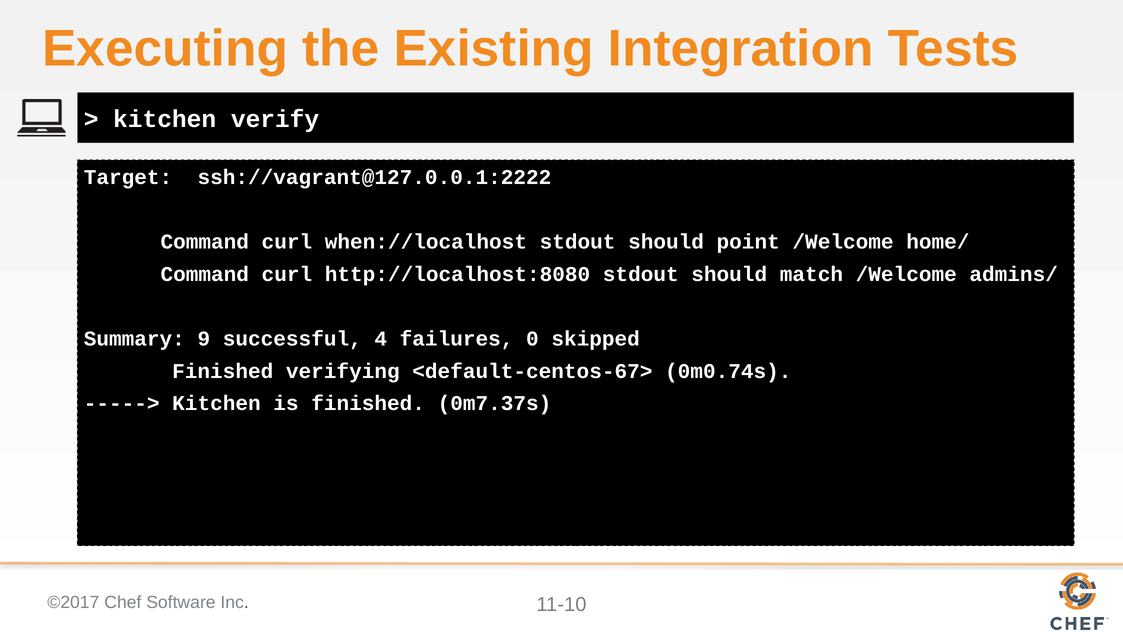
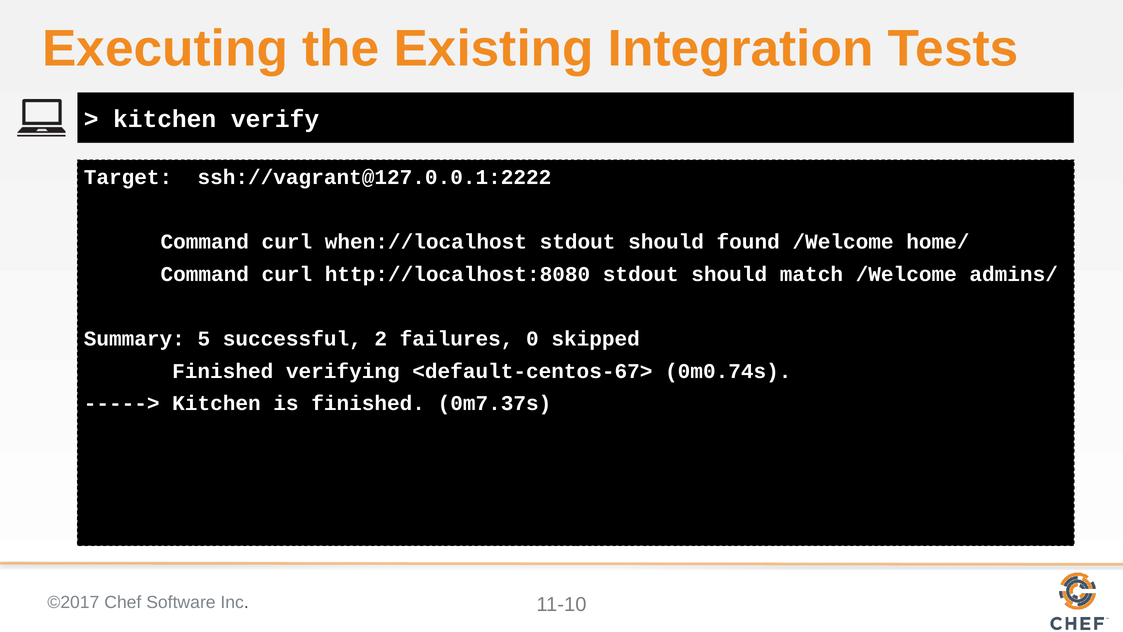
point: point -> found (748, 242)
9: 9 -> 5 (204, 339)
4: 4 -> 2 (381, 339)
